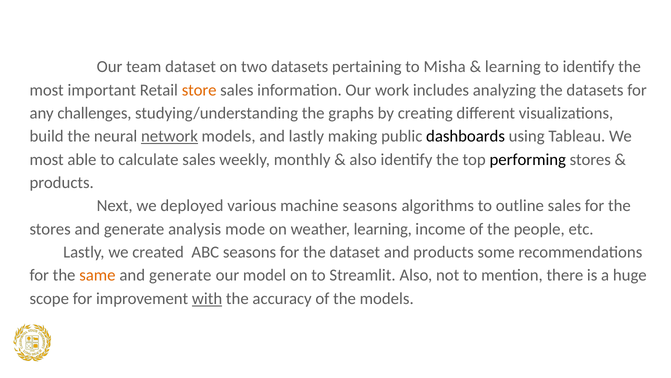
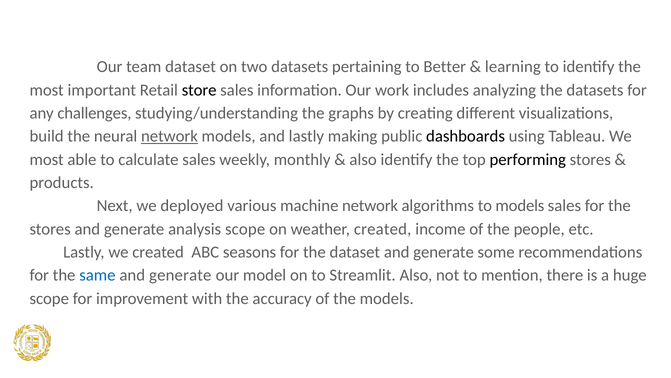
Misha: Misha -> Better (445, 67)
store colour: orange -> black (199, 90)
machine seasons: seasons -> network (370, 206)
to outline: outline -> models (520, 206)
analysis mode: mode -> scope (245, 229)
weather learning: learning -> created (383, 229)
dataset and products: products -> generate (444, 252)
same colour: orange -> blue (97, 275)
with underline: present -> none (207, 298)
